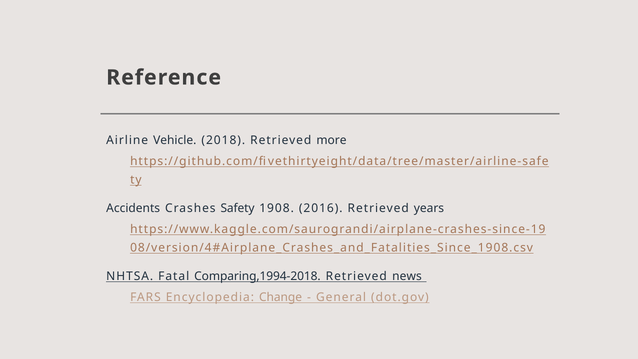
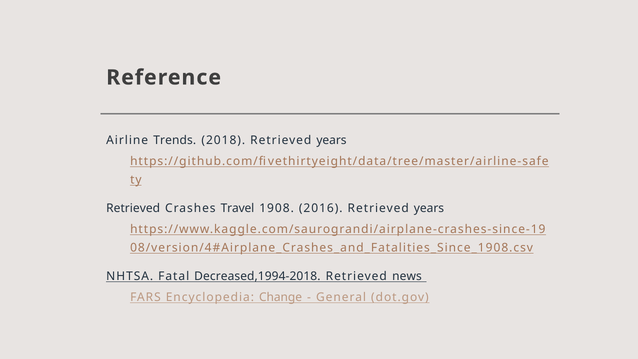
Vehicle: Vehicle -> Trends (175, 140)
2018 Retrieved more: more -> years (331, 140)
Accidents: Accidents -> Retrieved (133, 208)
Safety: Safety -> Travel (238, 208)
Comparing,1994-2018: Comparing,1994-2018 -> Decreased,1994-2018 (257, 276)
